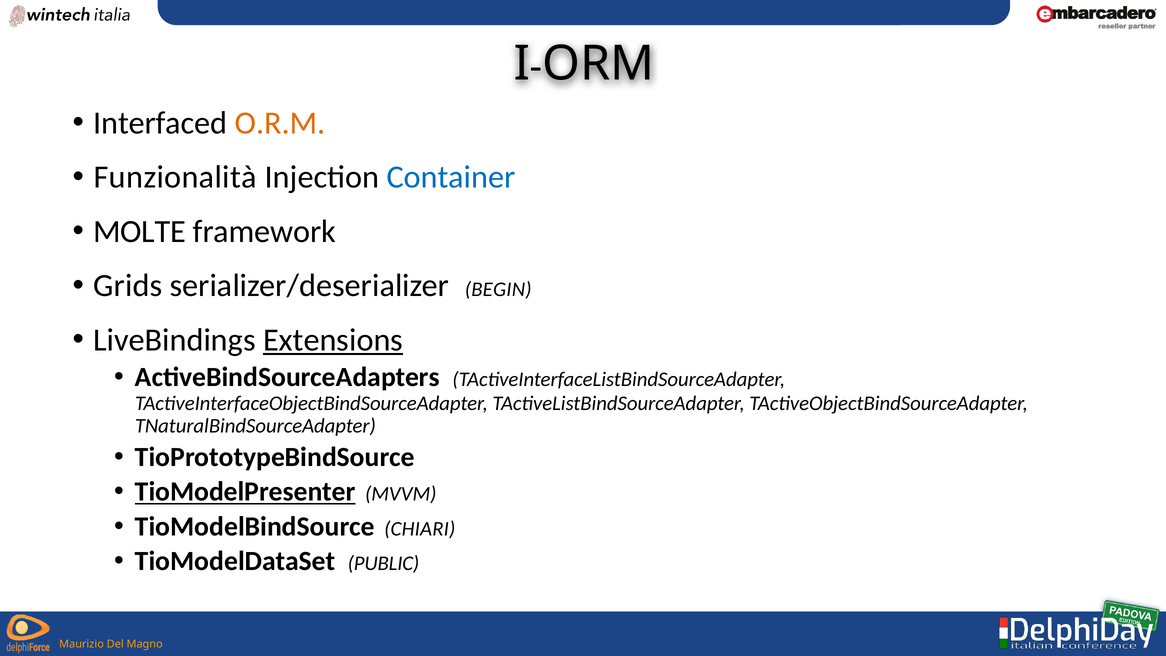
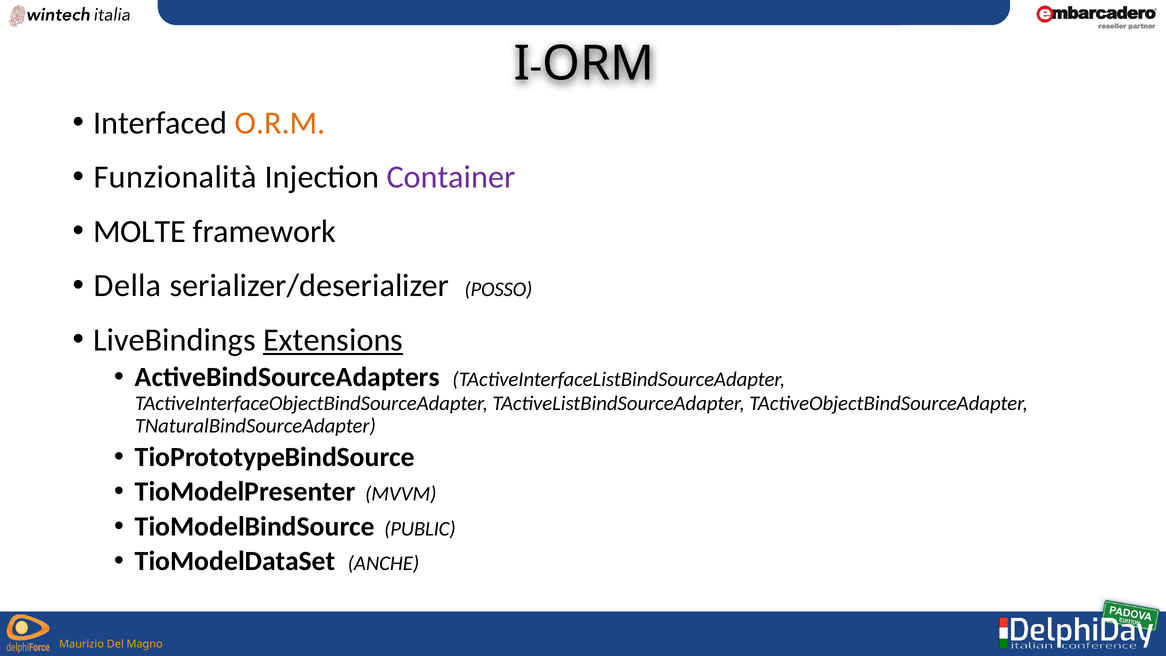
Container colour: blue -> purple (451, 177)
Grids: Grids -> Della (128, 286)
BEGIN: BEGIN -> POSSO (498, 290)
TioModelPresenter underline: present -> none (245, 492)
CHIARI: CHIARI -> PUBLIC (420, 529)
PUBLIC: PUBLIC -> ANCHE (383, 564)
